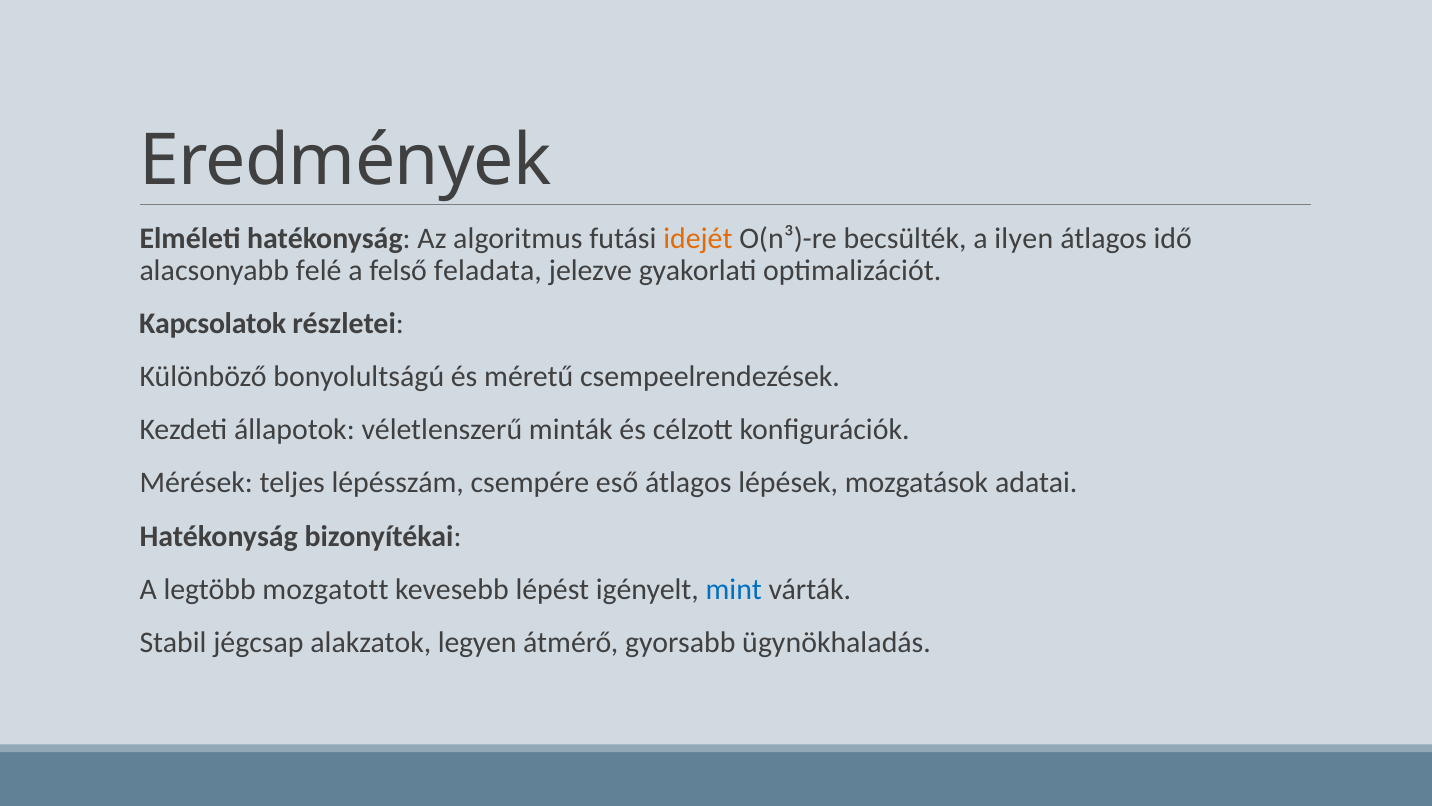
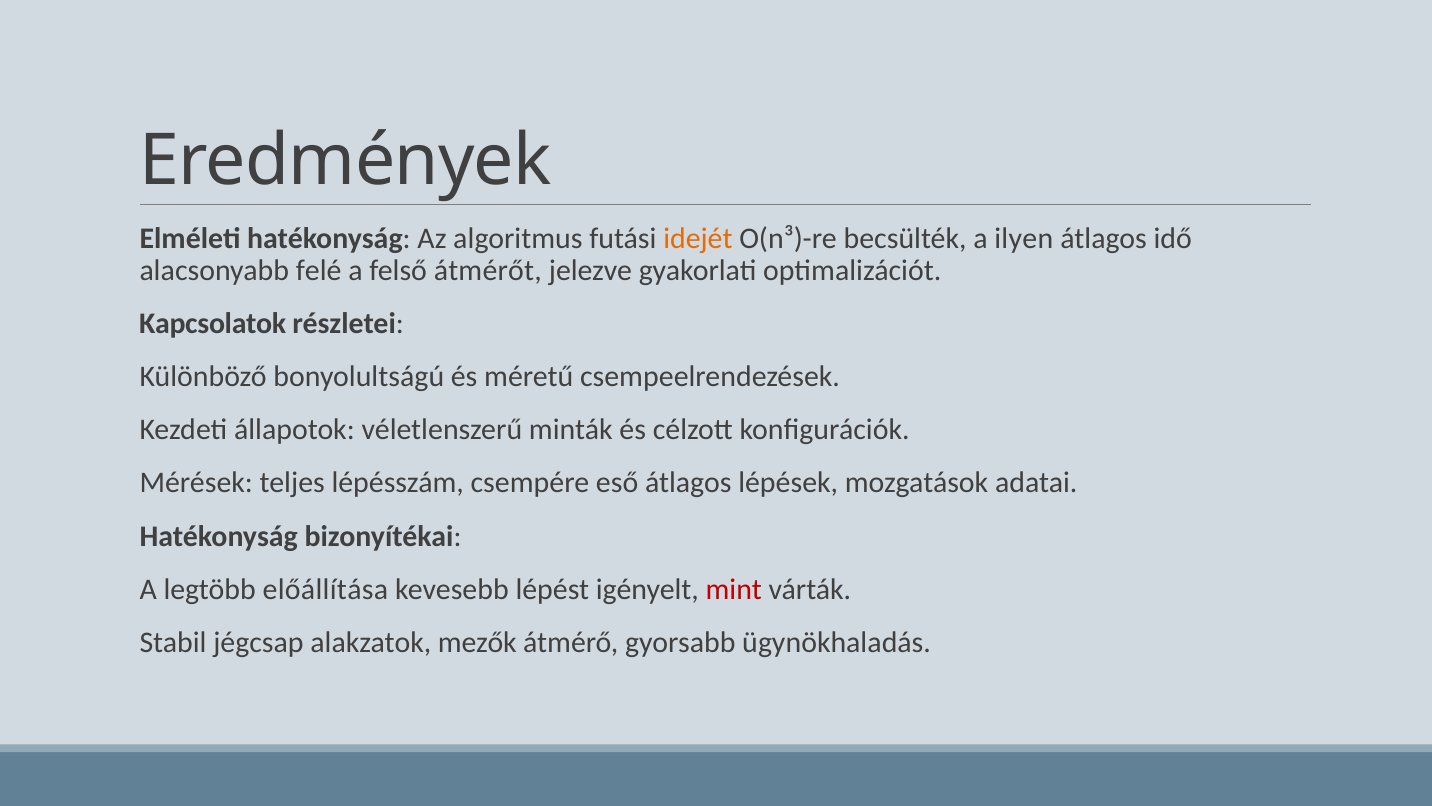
feladata: feladata -> átmérőt (488, 270)
mozgatott: mozgatott -> előállítása (325, 589)
mint colour: blue -> red (734, 589)
legyen: legyen -> mezők (477, 642)
